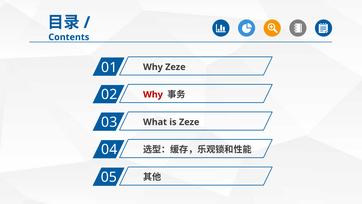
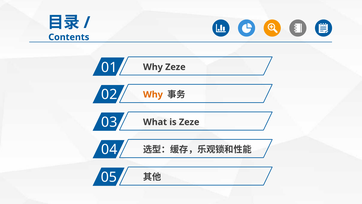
Why colour: red -> orange (153, 94)
